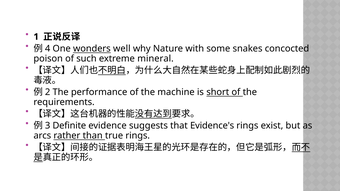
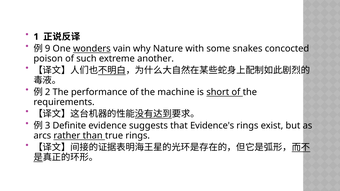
4: 4 -> 9 (48, 49)
well: well -> vain (122, 49)
mineral: mineral -> another (156, 59)
